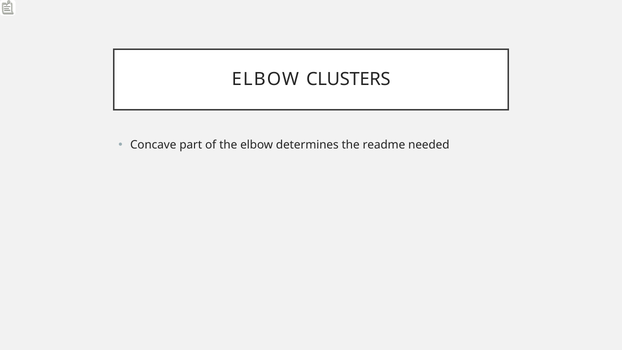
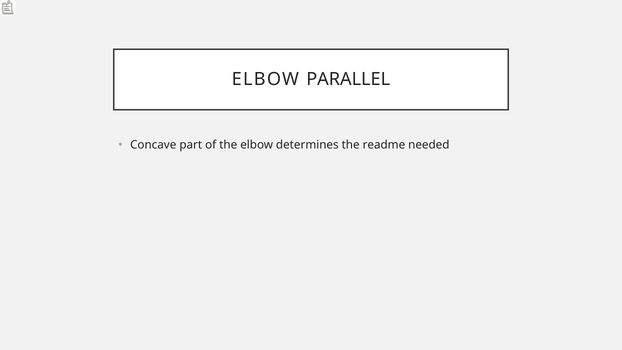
CLUSTERS: CLUSTERS -> PARALLEL (348, 79)
